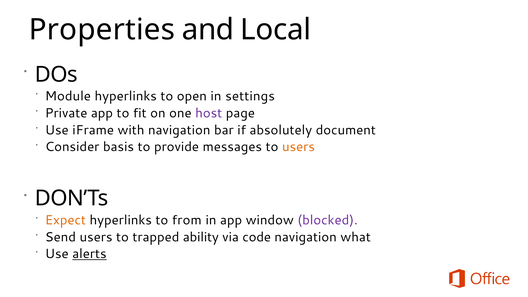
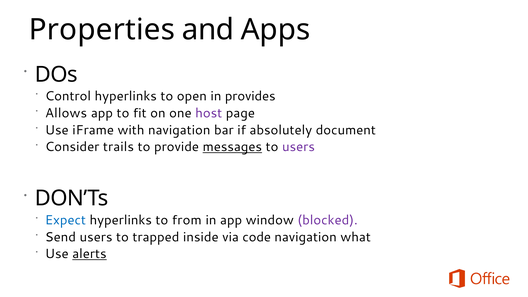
Local: Local -> Apps (275, 30)
Module: Module -> Control (68, 96)
settings: settings -> provides (250, 96)
Private: Private -> Allows (66, 113)
basis: basis -> trails (118, 147)
messages underline: none -> present (232, 147)
users colour: orange -> purple (298, 147)
Expect colour: orange -> blue (65, 220)
ability: ability -> inside (201, 237)
